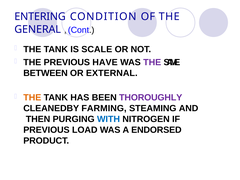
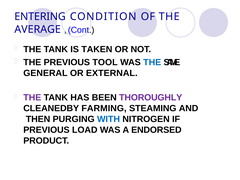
GENERAL: GENERAL -> AVERAGE (38, 29)
SCALE: SCALE -> TAKEN (97, 49)
HAVE: HAVE -> TOOL (105, 62)
THE colour: purple -> blue (152, 62)
BETWEEN: BETWEEN -> GENERAL (45, 73)
THE colour: orange -> purple (32, 98)
